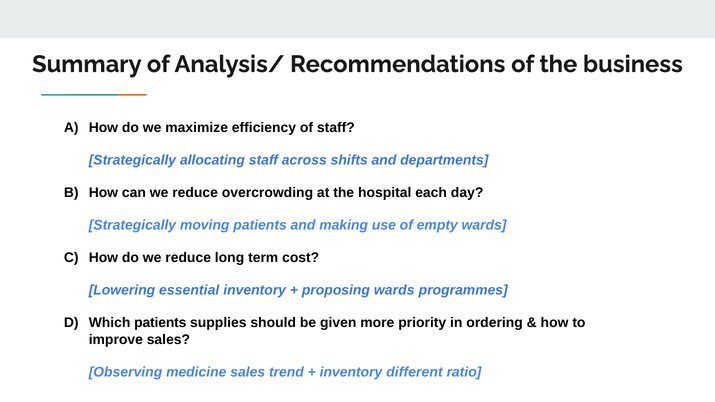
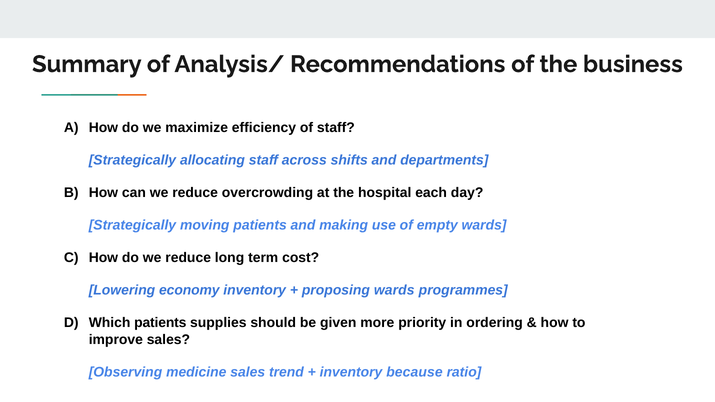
essential: essential -> economy (189, 290)
different: different -> because (414, 372)
